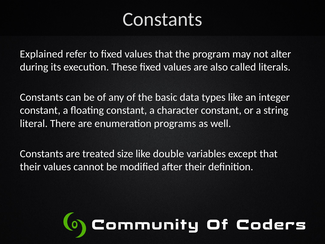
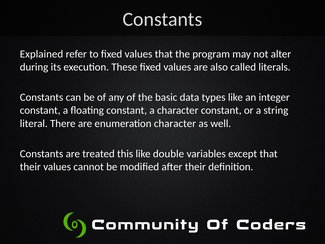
enumeration programs: programs -> character (175, 123)
size: size -> this (125, 154)
